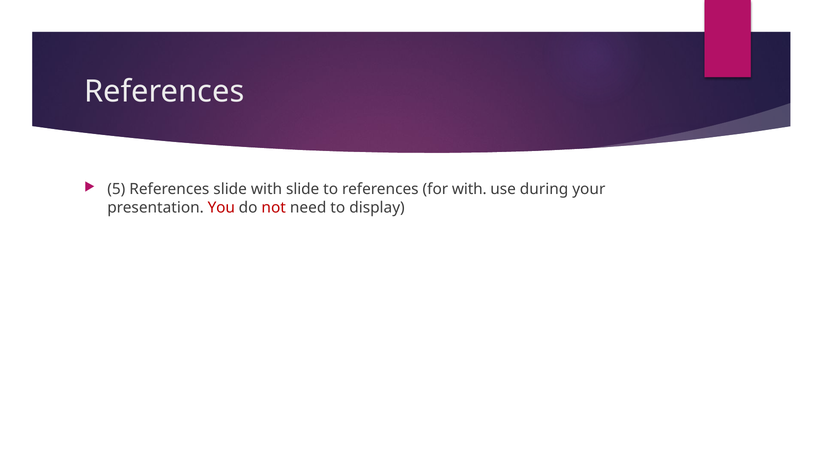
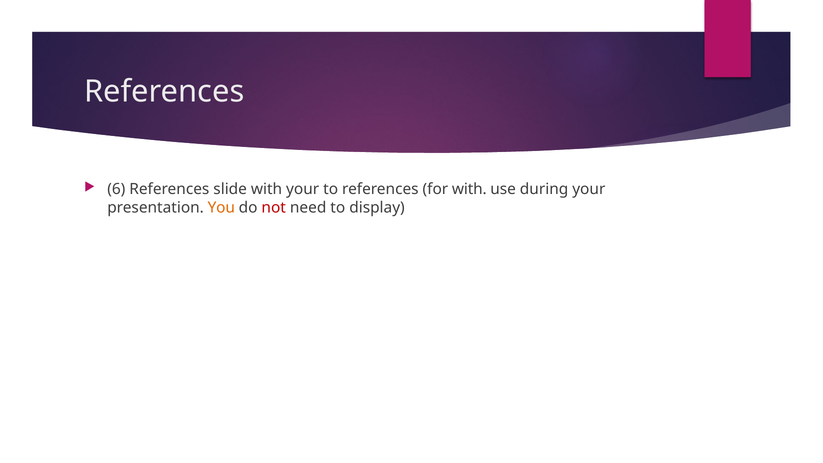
5: 5 -> 6 (116, 189)
with slide: slide -> your (303, 189)
You colour: red -> orange (221, 208)
